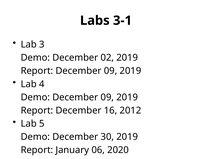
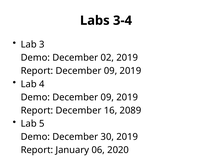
3-1: 3-1 -> 3-4 (122, 21)
2012: 2012 -> 2089 (130, 110)
